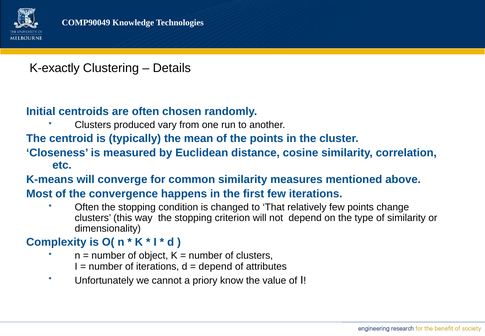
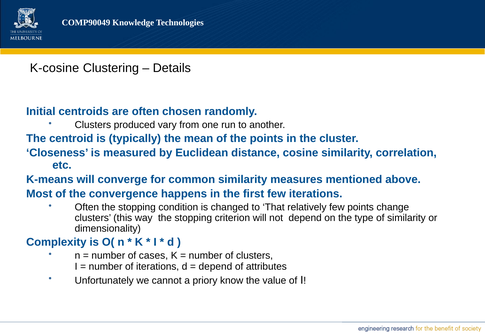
K-exactly: K-exactly -> K-cosine (54, 68)
object: object -> cases (153, 255)
